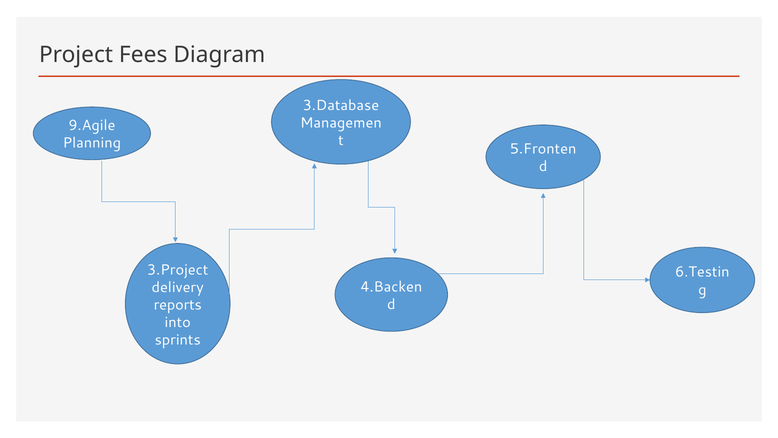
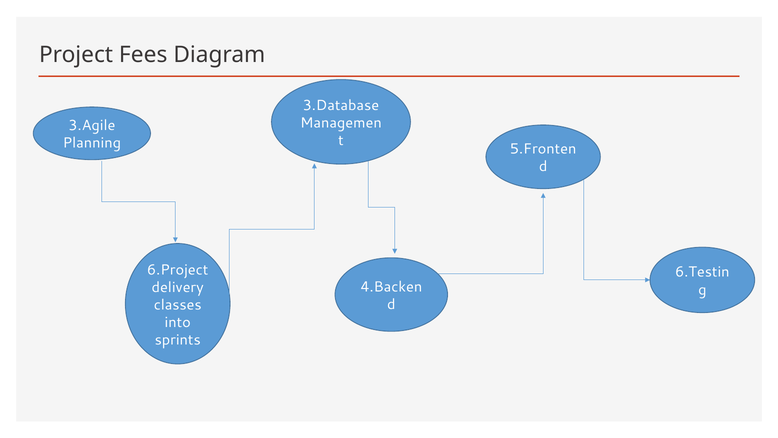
9.Agile: 9.Agile -> 3.Agile (92, 125)
3.Project: 3.Project -> 6.Project (178, 269)
reports: reports -> classes (178, 304)
